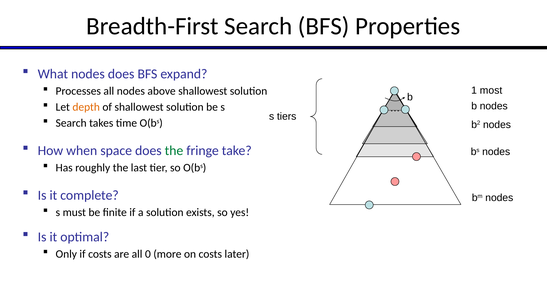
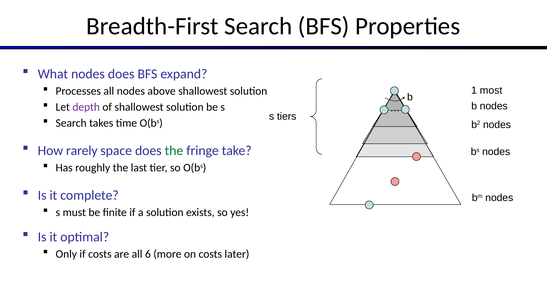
depth colour: orange -> purple (86, 107)
when: when -> rarely (82, 150)
0: 0 -> 6 (148, 254)
